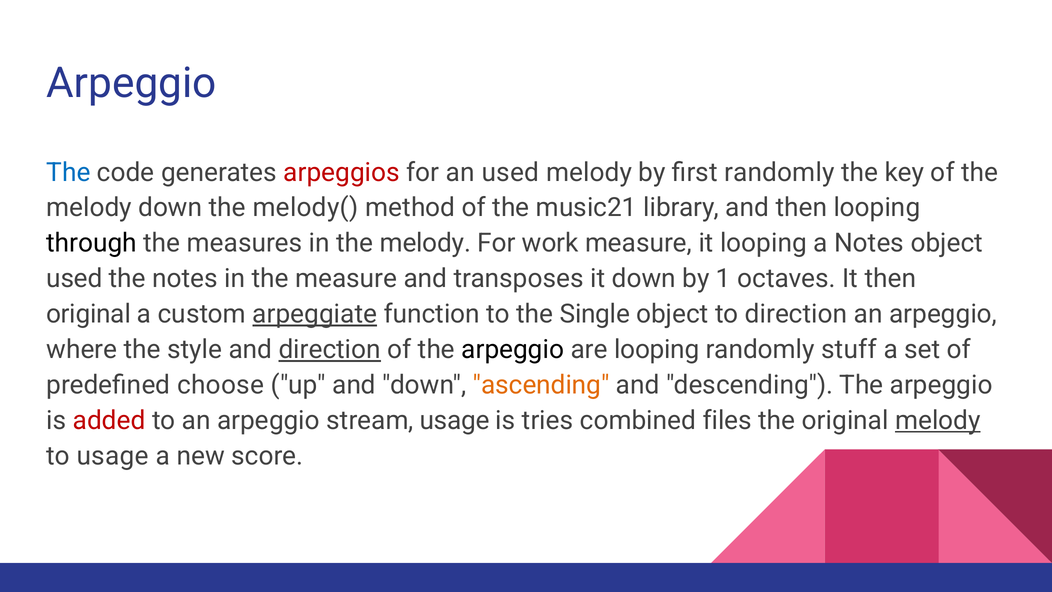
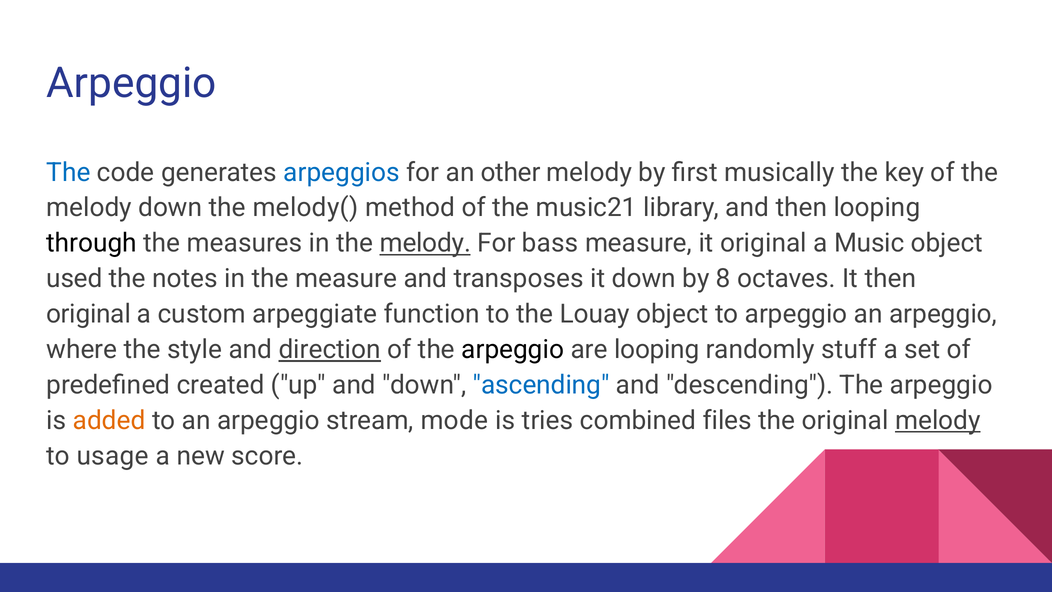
arpeggios colour: red -> blue (342, 172)
an used: used -> other (511, 172)
first randomly: randomly -> musically (779, 172)
melody underline: none -> present (425, 243)
work: work -> bass (550, 243)
it looping: looping -> original (763, 243)
a Notes: Notes -> Music (869, 243)
1: 1 -> 8 (723, 279)
arpeggiate underline: present -> none (315, 314)
Single: Single -> Louay (595, 314)
to direction: direction -> arpeggio (796, 314)
choose: choose -> created (221, 385)
ascending colour: orange -> blue (541, 385)
added colour: red -> orange (109, 420)
stream usage: usage -> mode (454, 420)
